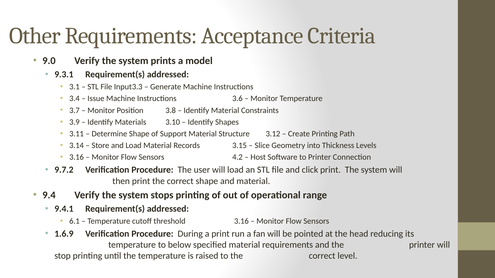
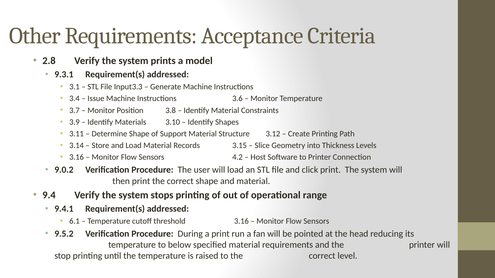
9.0: 9.0 -> 2.8 (49, 61)
9.7.2: 9.7.2 -> 9.0.2 (64, 170)
1.6.9: 1.6.9 -> 9.5.2 (64, 234)
